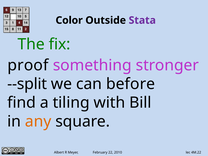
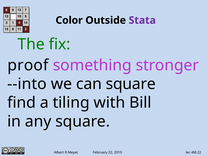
--split: --split -> --into (27, 84)
can before: before -> square (131, 84)
any colour: orange -> black (38, 121)
